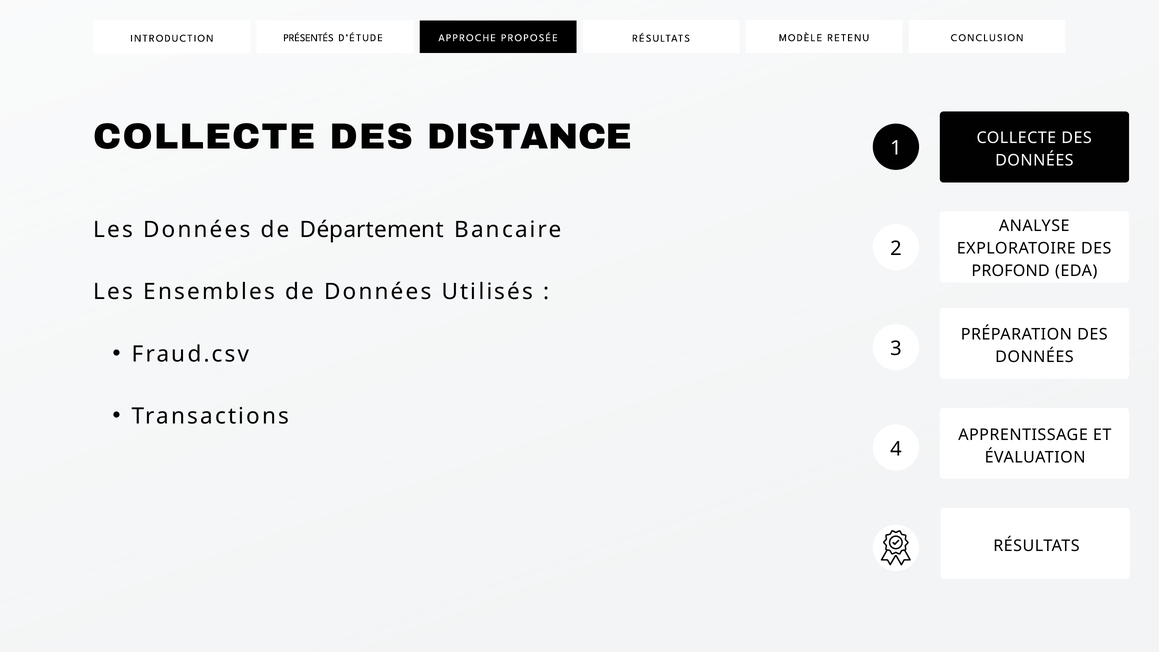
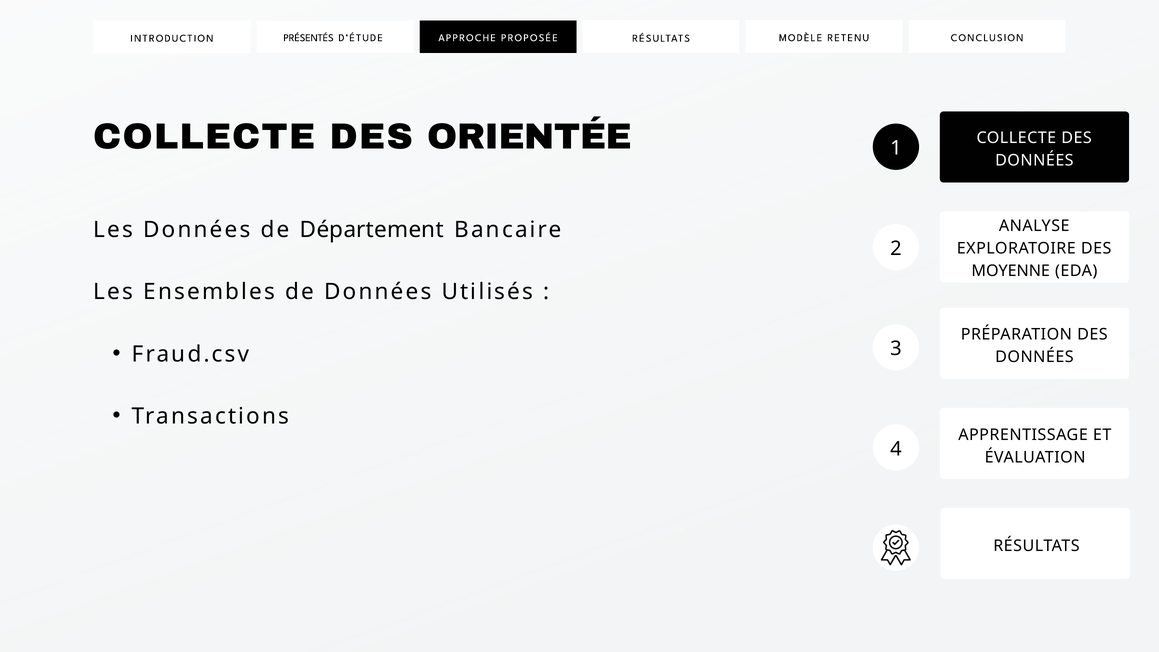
DISTANCE: DISTANCE -> ORIENTÉE (530, 137)
PROFOND: PROFOND -> MOYENNE (1011, 271)
